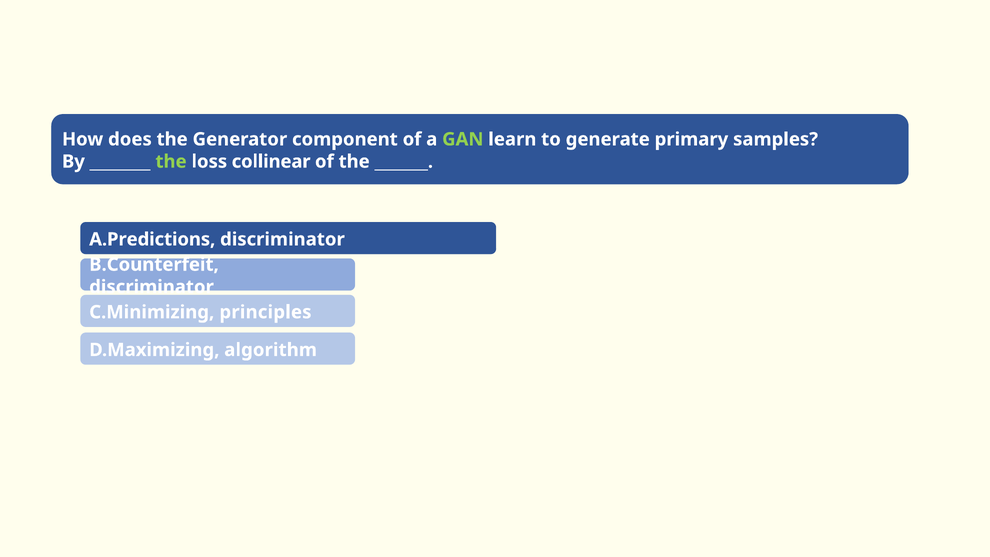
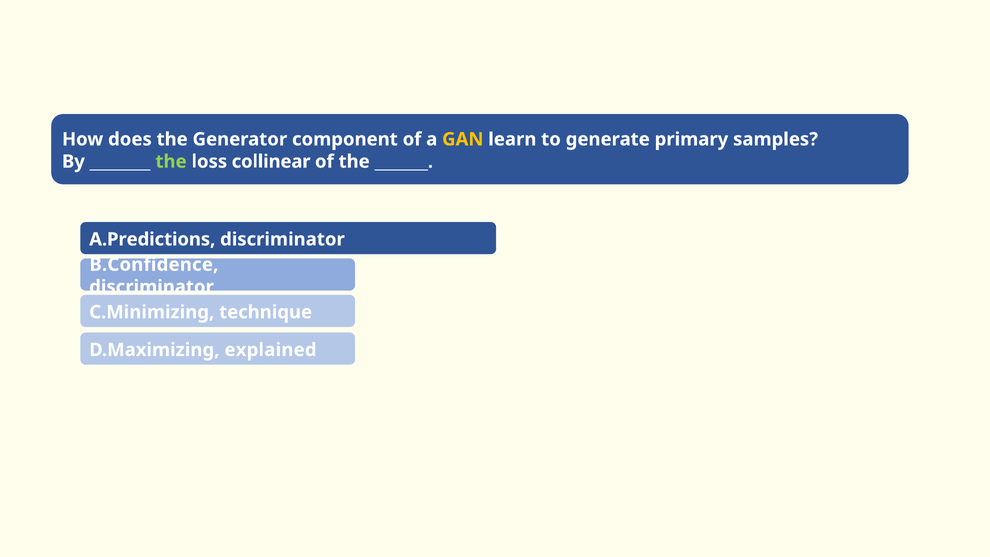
GAN colour: light green -> yellow (463, 139)
B.Counterfeit: B.Counterfeit -> B.Confidence (154, 265)
principles: principles -> technique (266, 312)
algorithm: algorithm -> explained (271, 350)
